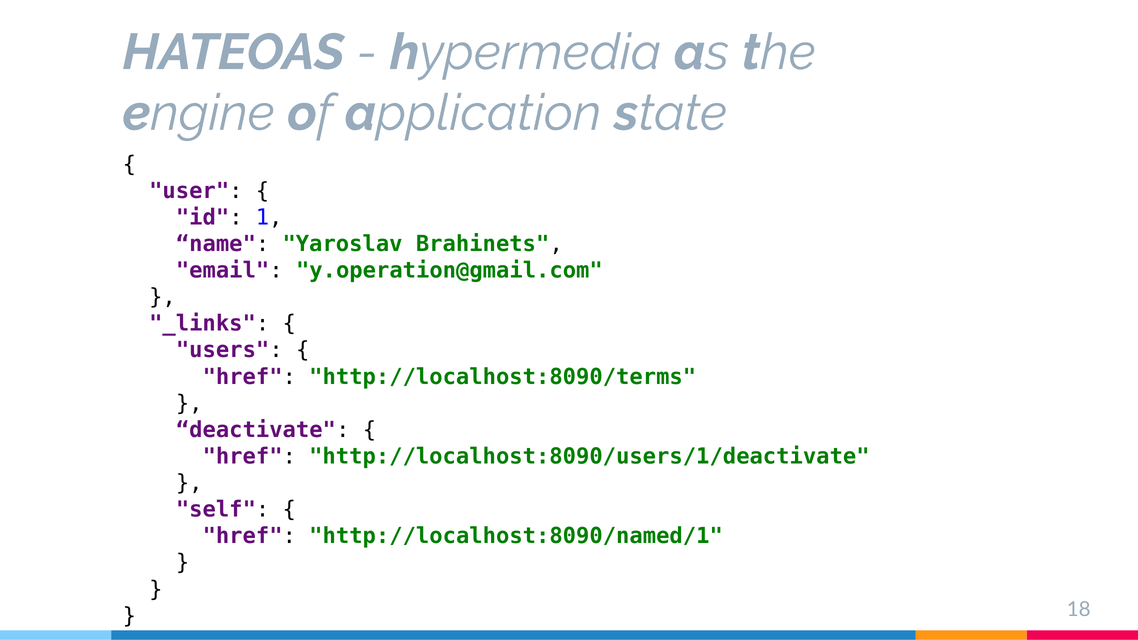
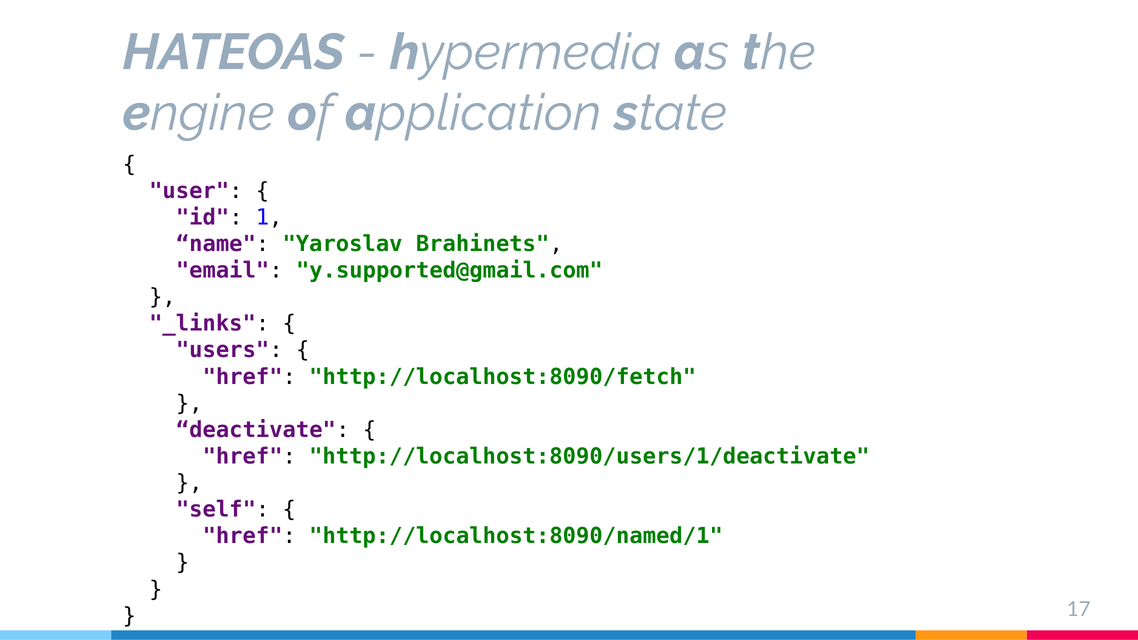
y.operation@gmail.com: y.operation@gmail.com -> y.supported@gmail.com (449, 271)
http://localhost:8090/terms: http://localhost:8090/terms -> http://localhost:8090/fetch (503, 377)
18: 18 -> 17 (1079, 610)
